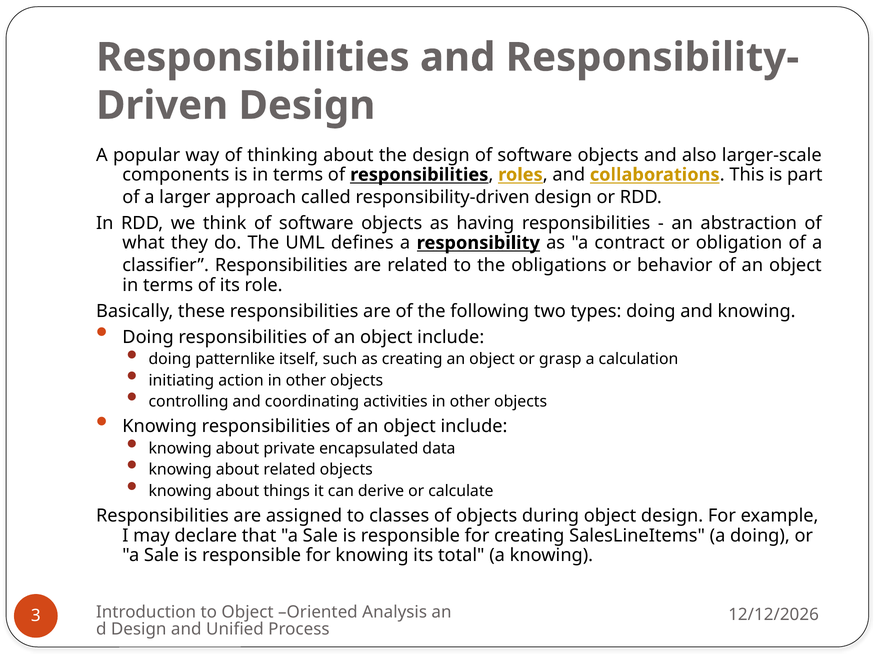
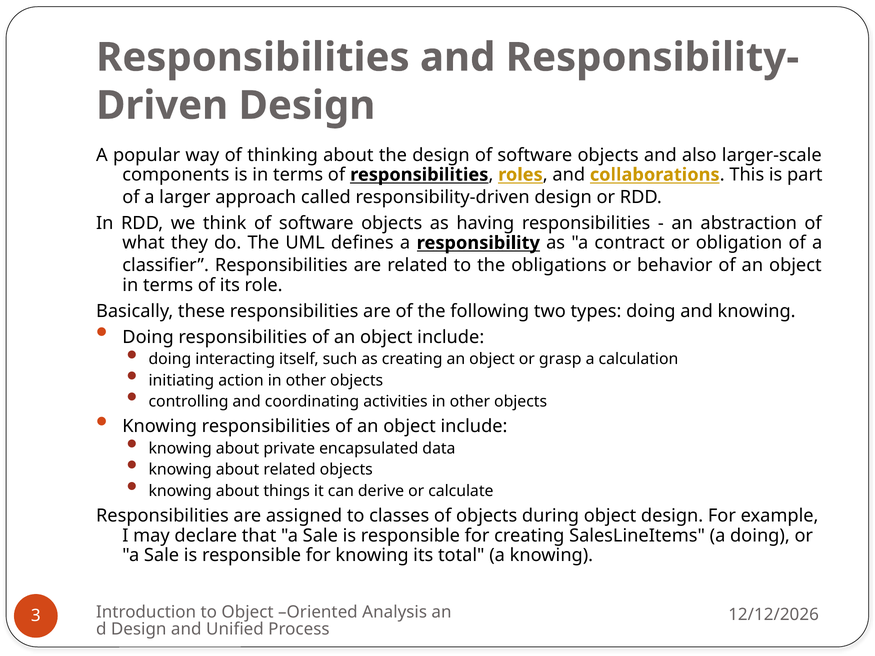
patternlike: patternlike -> interacting (235, 359)
